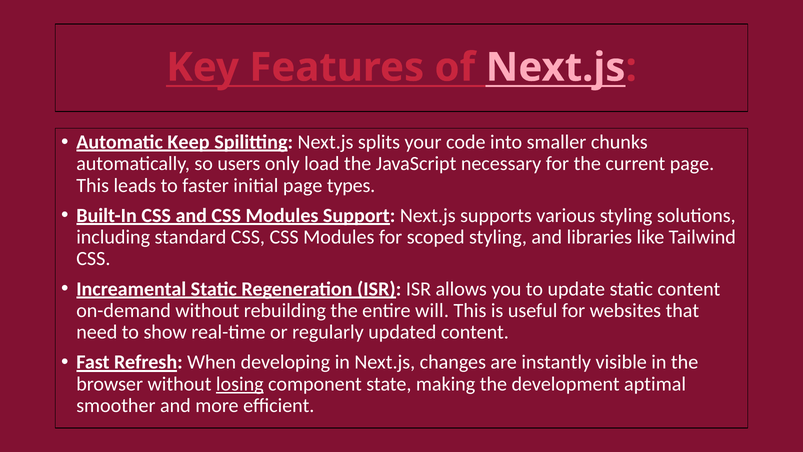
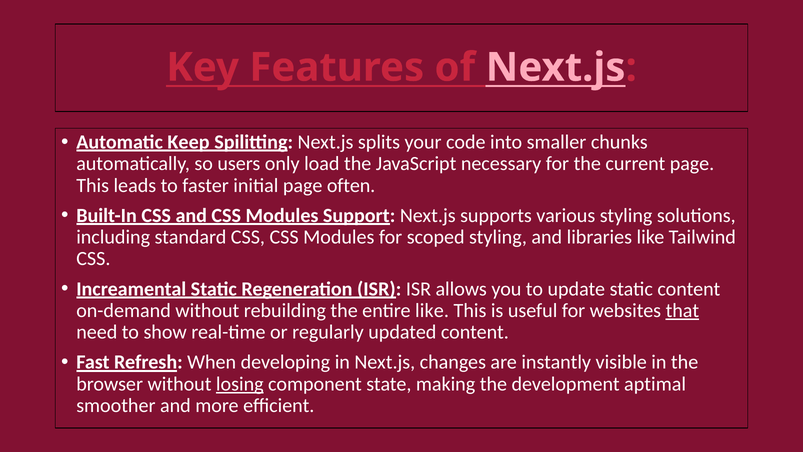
types: types -> often (351, 185)
entire will: will -> like (432, 310)
that underline: none -> present (682, 310)
